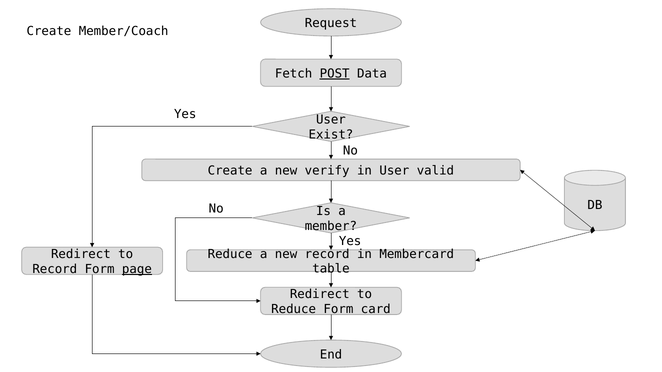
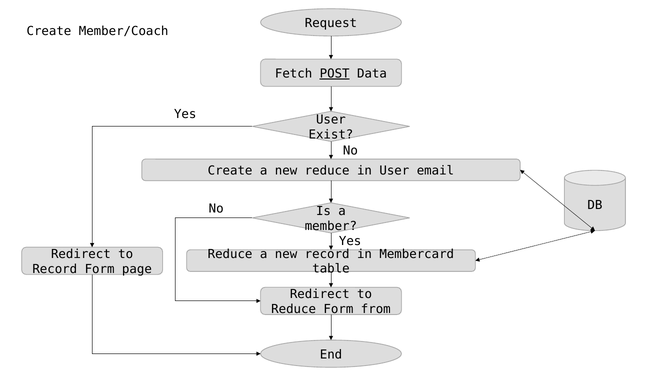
new verify: verify -> reduce (327, 171)
valid: valid -> email (435, 171)
page underline: present -> none (137, 269)
card: card -> from (376, 310)
